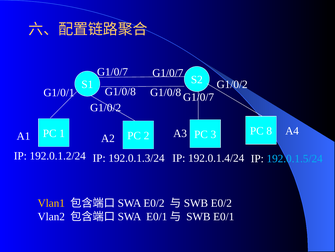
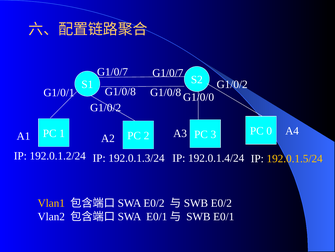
G1/0/7: G1/0/7 -> G1/0/0 (199, 97)
8: 8 -> 0 (269, 131)
192.0.1.5/24 colour: light blue -> yellow (295, 158)
